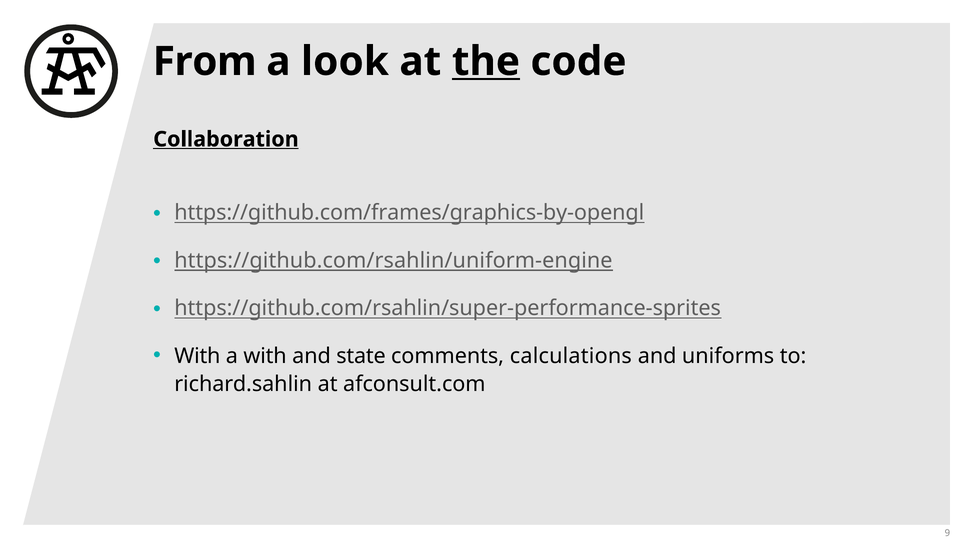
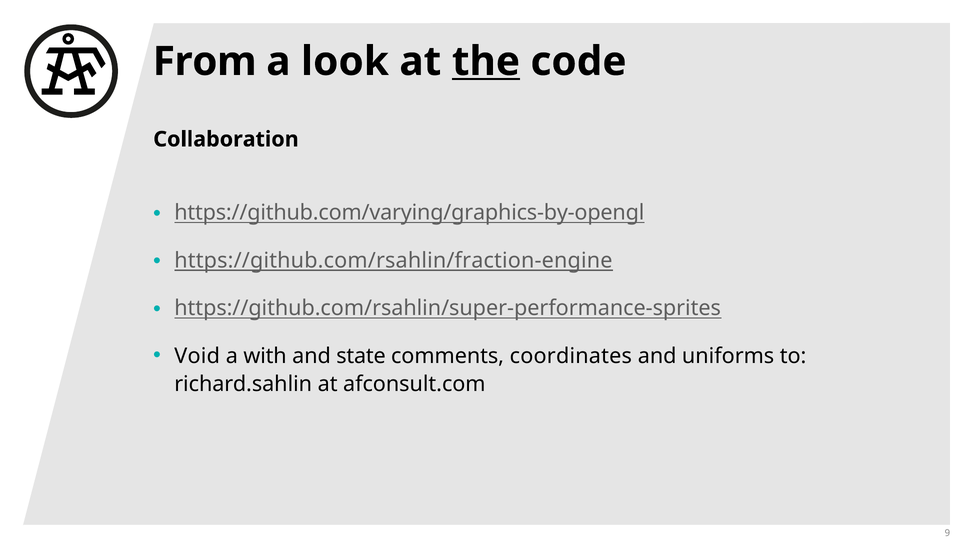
Collaboration underline: present -> none (226, 139)
https://github.com/frames/graphics-by-opengl: https://github.com/frames/graphics-by-opengl -> https://github.com/varying/graphics-by-opengl (409, 212)
https://github.com/rsahlin/uniform-engine: https://github.com/rsahlin/uniform-engine -> https://github.com/rsahlin/fraction-engine (393, 260)
With: With -> Void (197, 356)
calculations: calculations -> coordinates (571, 356)
